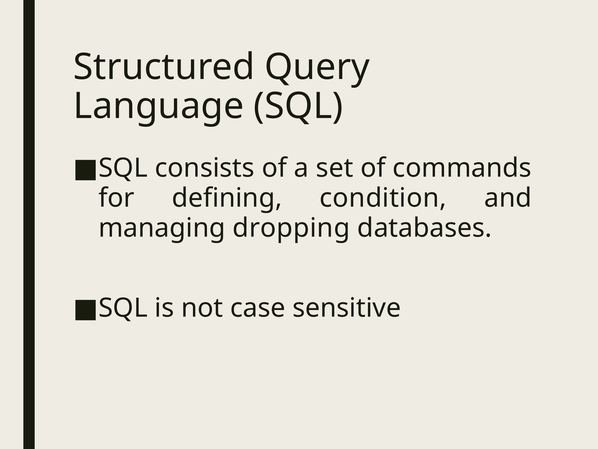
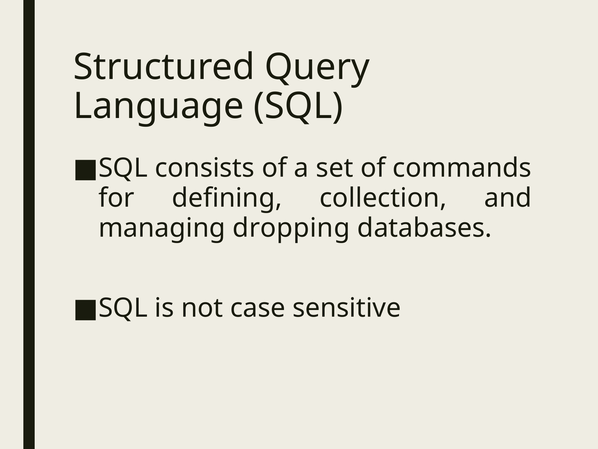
condition: condition -> collection (383, 198)
